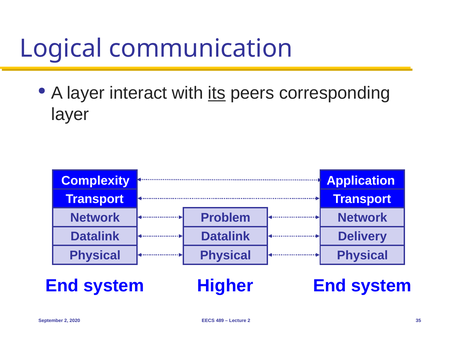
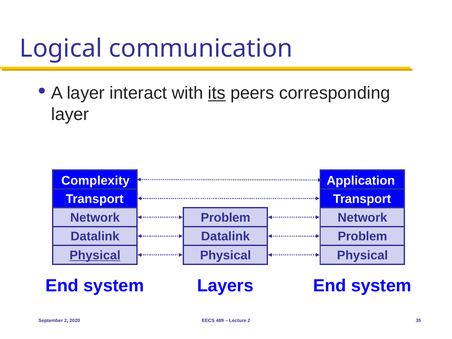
Delivery: Delivery -> Problem (362, 237)
Physical underline: none -> present (95, 255)
Higher: Higher -> Layers (225, 286)
